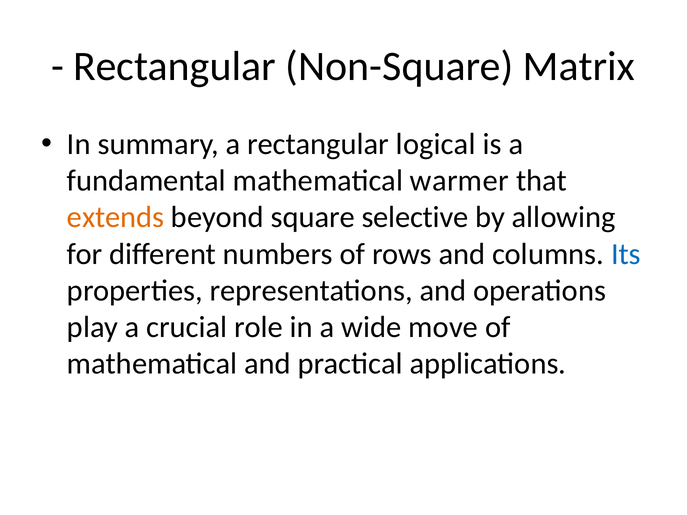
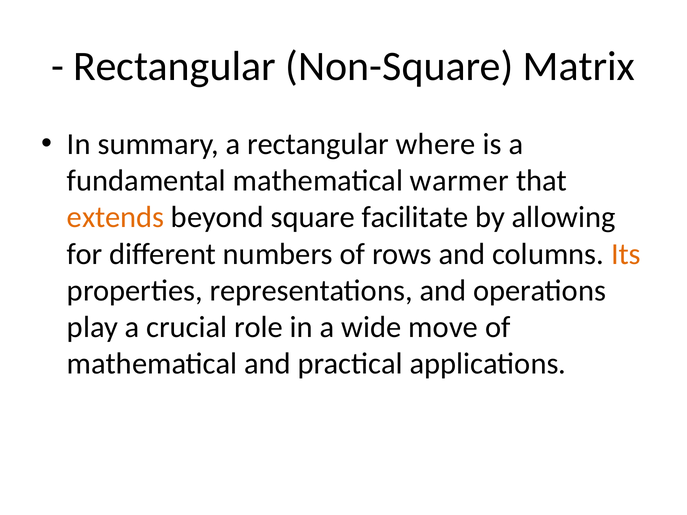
logical: logical -> where (436, 144)
selective: selective -> facilitate (415, 217)
Its colour: blue -> orange (626, 254)
